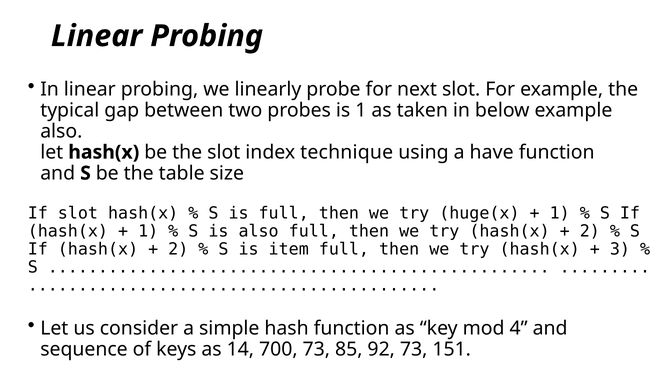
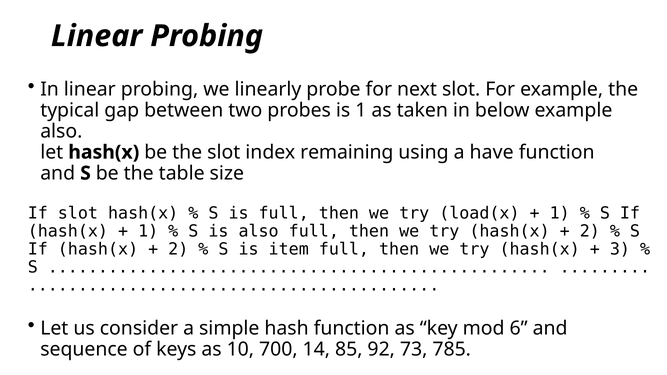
technique: technique -> remaining (347, 152)
huge(x: huge(x -> load(x (479, 213)
4: 4 -> 6 (519, 329)
14: 14 -> 10 (240, 350)
700 73: 73 -> 14 (316, 350)
151: 151 -> 785 (452, 350)
